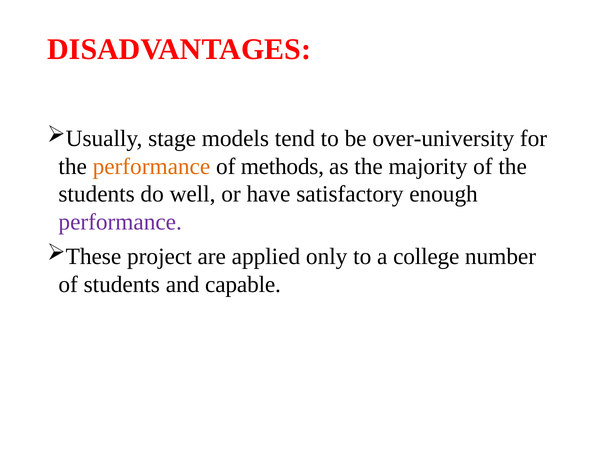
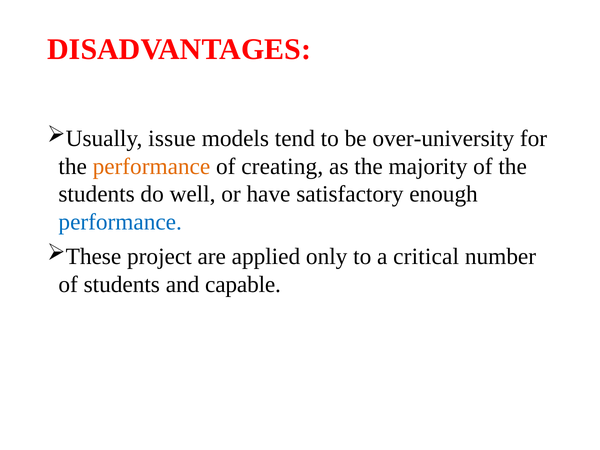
stage: stage -> issue (172, 138)
methods: methods -> creating (282, 166)
performance colour: purple -> blue (120, 222)
college: college -> critical (426, 256)
